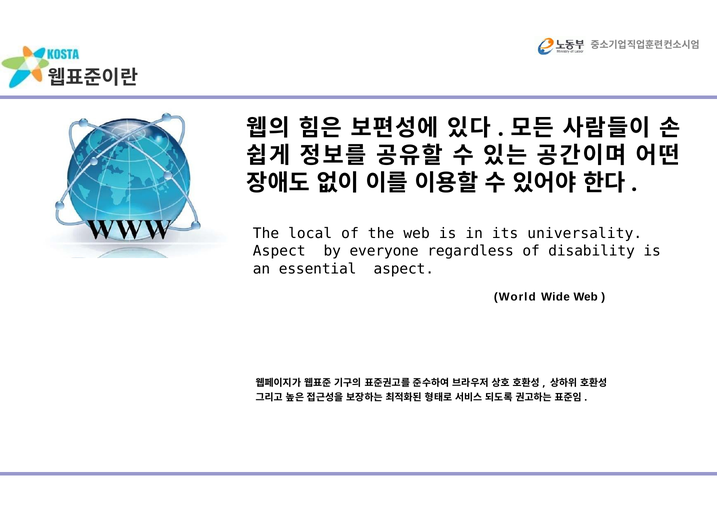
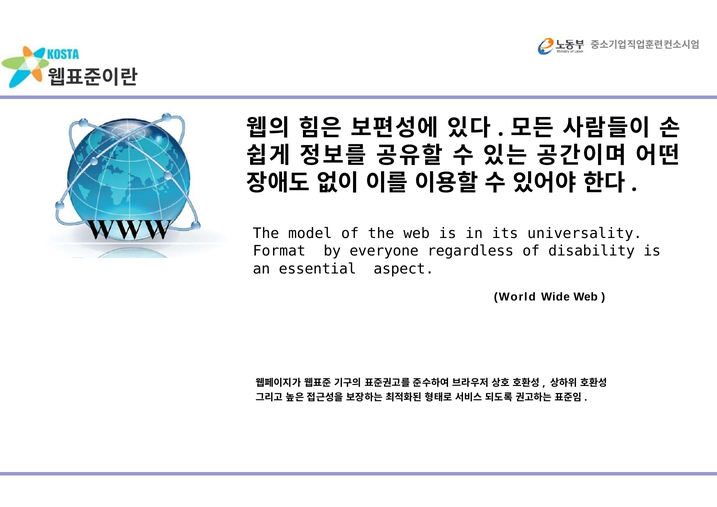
local: local -> model (310, 233)
Aspect: Aspect -> Format (279, 251)
